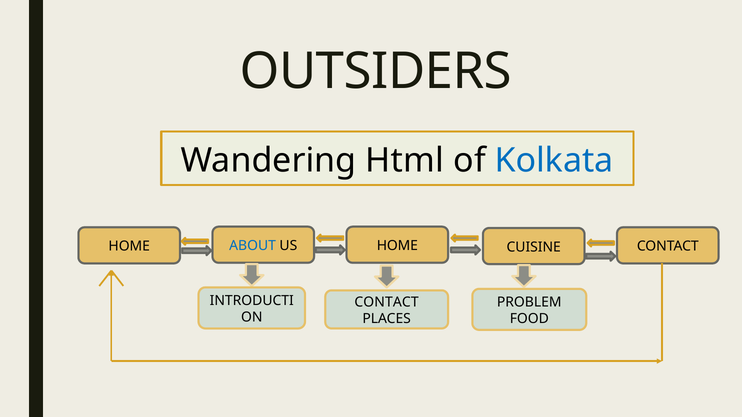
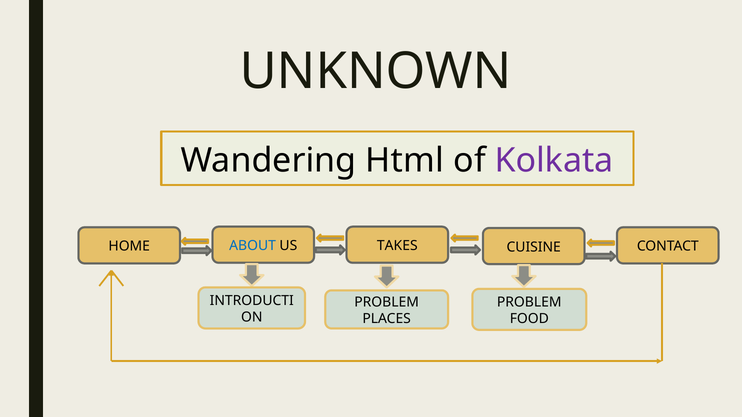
OUTSIDERS: OUTSIDERS -> UNKNOWN (376, 71)
Kolkata colour: blue -> purple (554, 161)
US HOME: HOME -> TAKES (397, 246)
CONTACT: CONTACT -> PROBLEM (387, 302)
